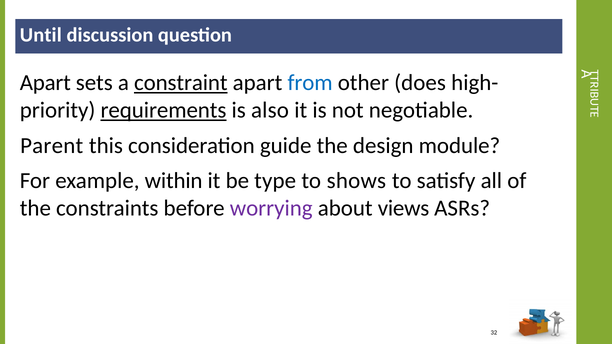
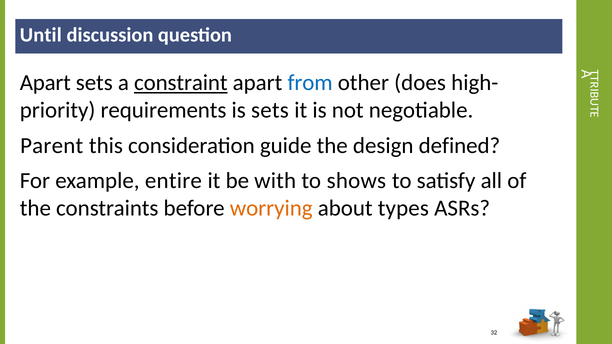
requirements underline: present -> none (164, 110)
is also: also -> sets (270, 110)
module: module -> defined (459, 146)
within: within -> entire (173, 181)
type: type -> with (275, 181)
worrying colour: purple -> orange (271, 208)
views: views -> types (403, 208)
